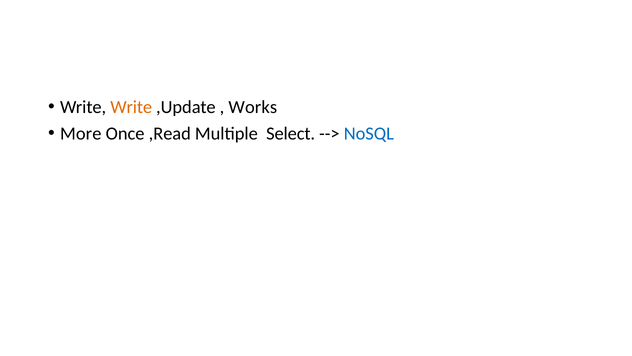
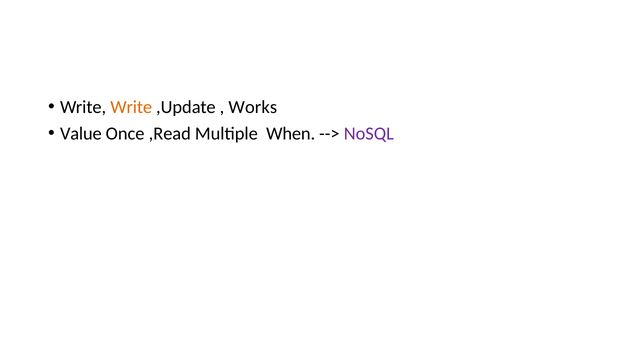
More: More -> Value (81, 133)
Select: Select -> When (291, 133)
NoSQL colour: blue -> purple (369, 133)
